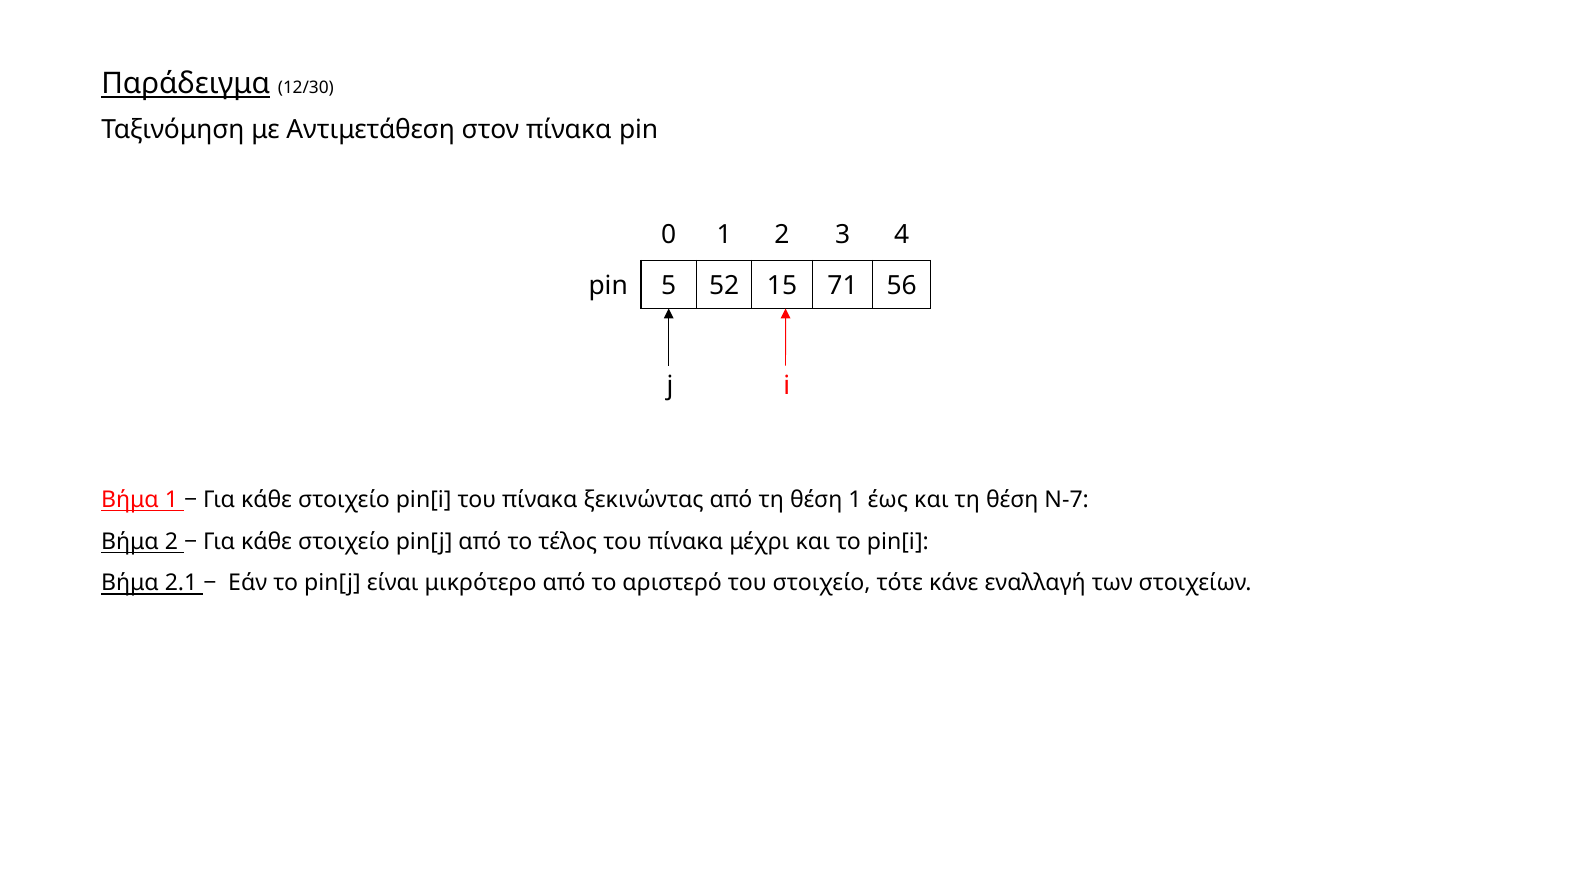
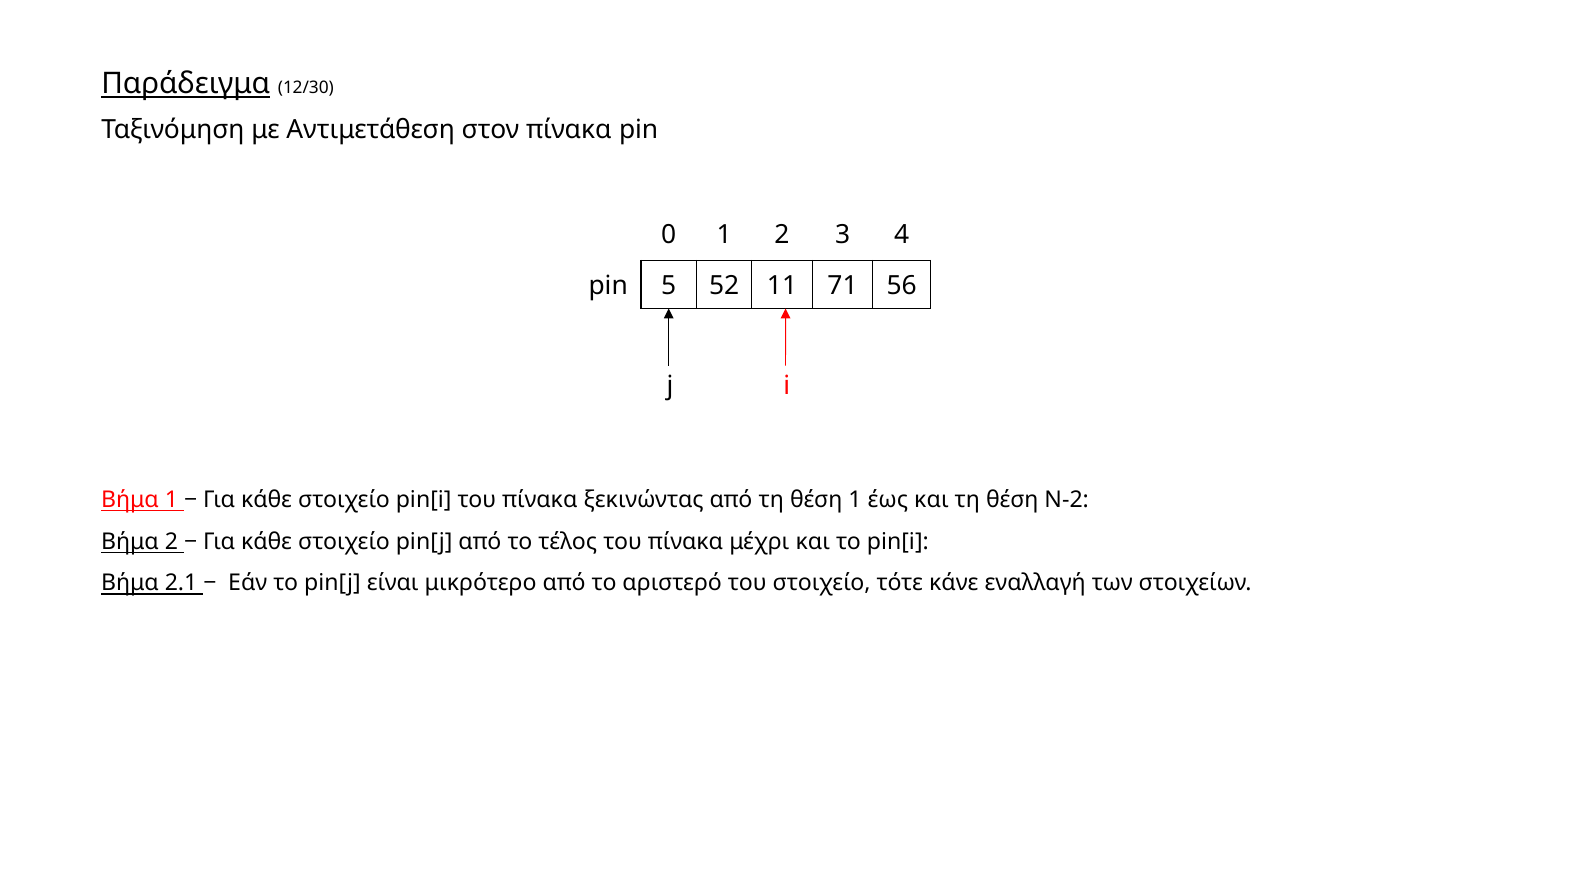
15: 15 -> 11 (782, 286)
Ν-7: Ν-7 -> Ν-2 (1067, 500)
